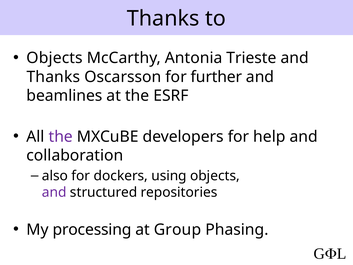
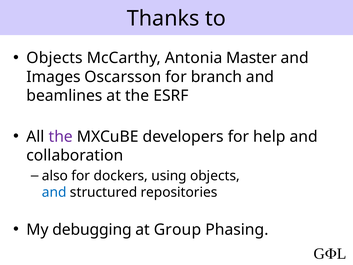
Trieste: Trieste -> Master (252, 58)
Thanks: Thanks -> Images (53, 77)
further: further -> branch (216, 77)
and colour: purple -> blue (54, 192)
processing: processing -> debugging (92, 229)
